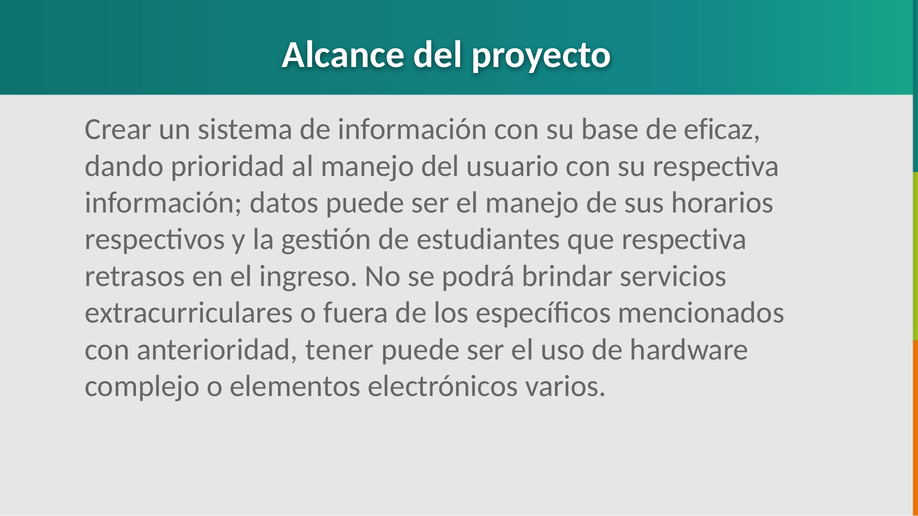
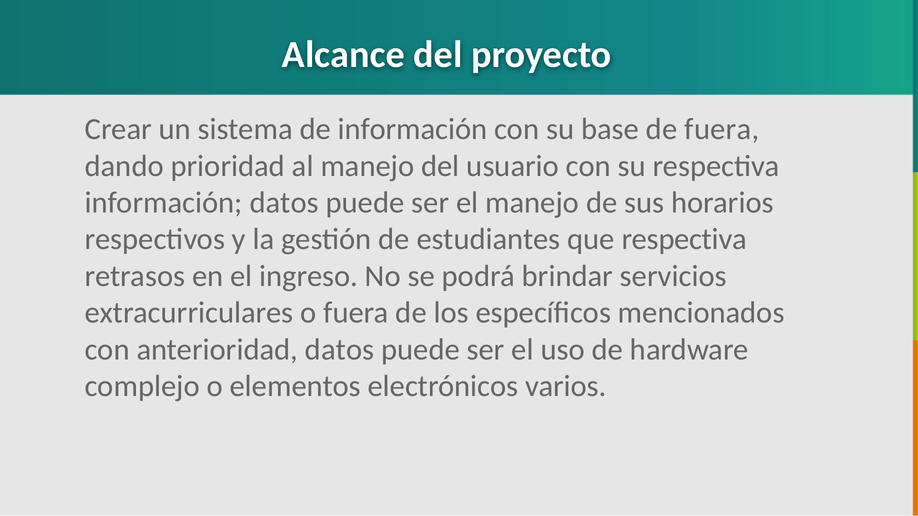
de eficaz: eficaz -> fuera (722, 129)
anterioridad tener: tener -> datos (340, 350)
